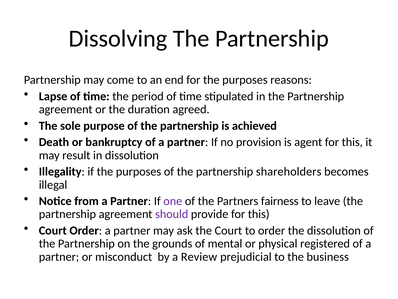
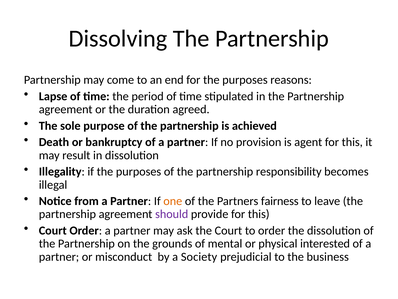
shareholders: shareholders -> responsibility (289, 171)
one colour: purple -> orange (173, 201)
registered: registered -> interested (325, 243)
Review: Review -> Society (199, 256)
